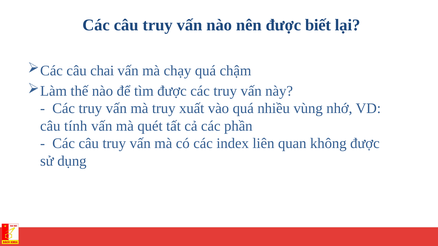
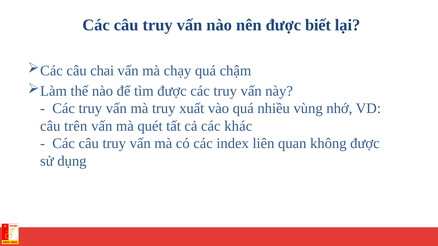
tính: tính -> trên (76, 126)
phần: phần -> khác (238, 126)
